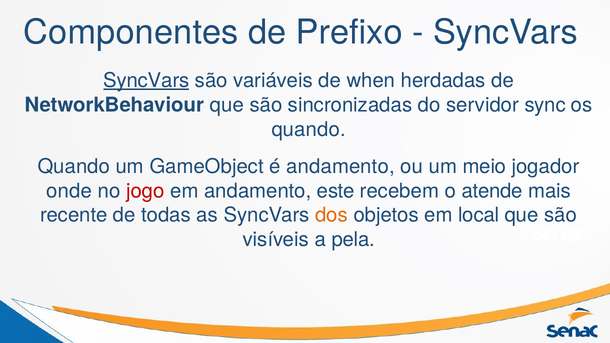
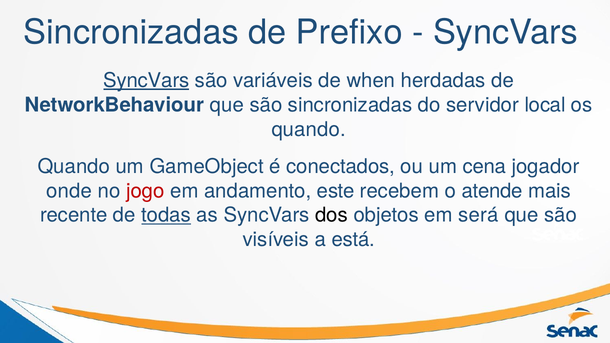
Componentes: Componentes -> Sincronizadas (131, 32)
sync: sync -> local (545, 105)
é andamento: andamento -> conectados (341, 167)
meio: meio -> cena (484, 167)
todas underline: none -> present (166, 215)
dos colour: orange -> black (332, 215)
local: local -> será (478, 215)
pela: pela -> está (353, 240)
